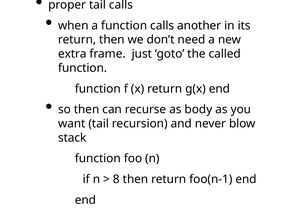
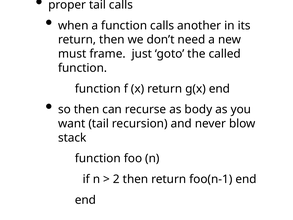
extra: extra -> must (72, 54)
8: 8 -> 2 (116, 179)
